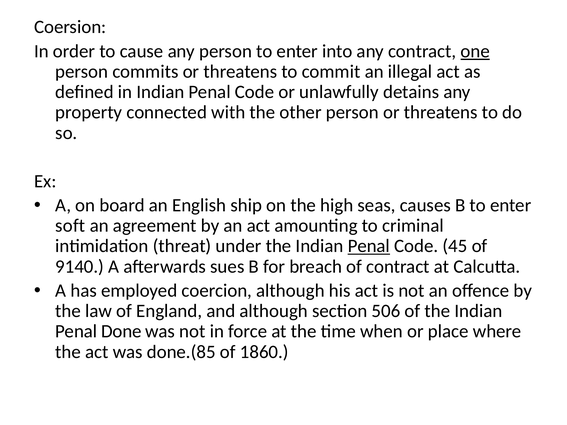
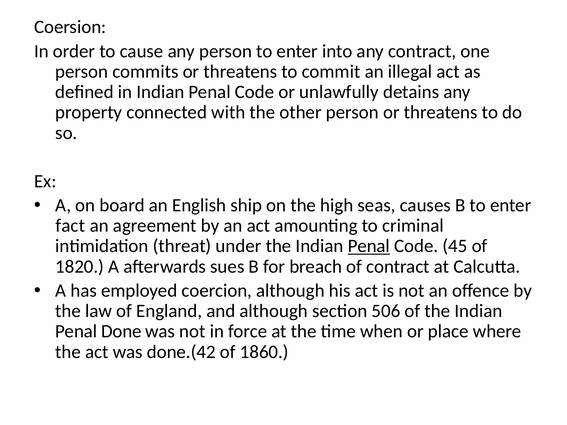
one underline: present -> none (475, 51)
soft: soft -> fact (70, 226)
9140: 9140 -> 1820 (80, 267)
done.(85: done.(85 -> done.(42 (181, 352)
